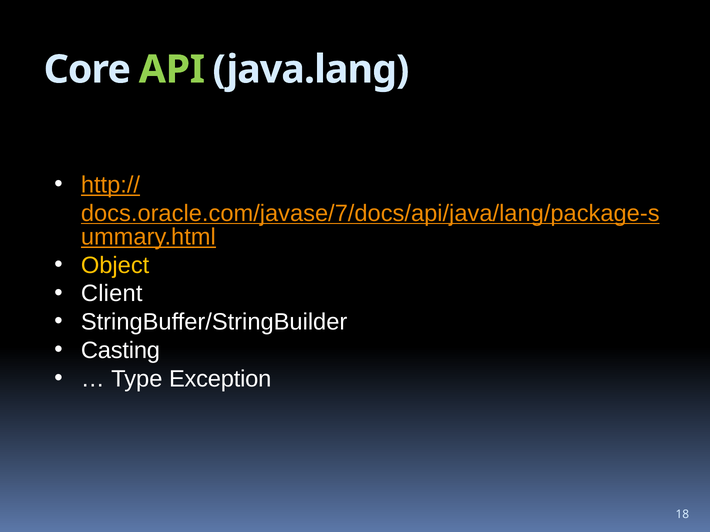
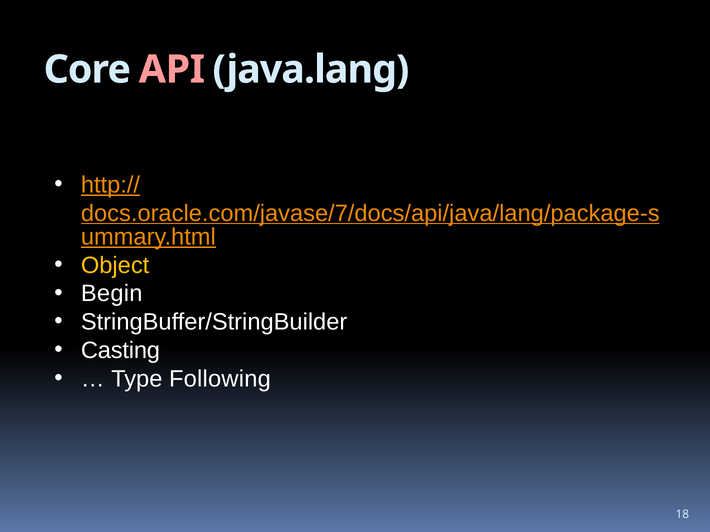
API colour: light green -> pink (172, 70)
Client: Client -> Begin (112, 294)
Exception: Exception -> Following (220, 379)
